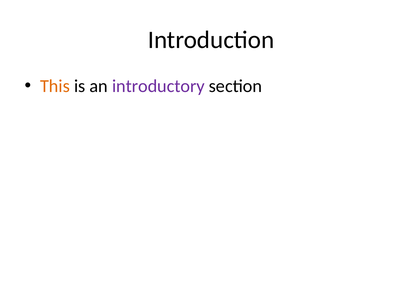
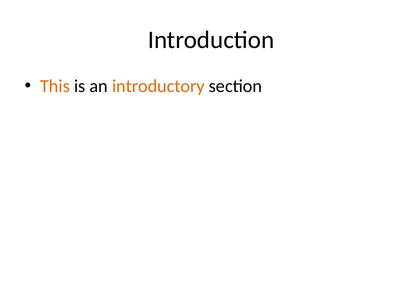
introductory colour: purple -> orange (158, 86)
